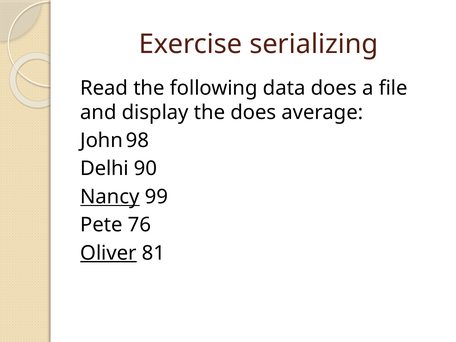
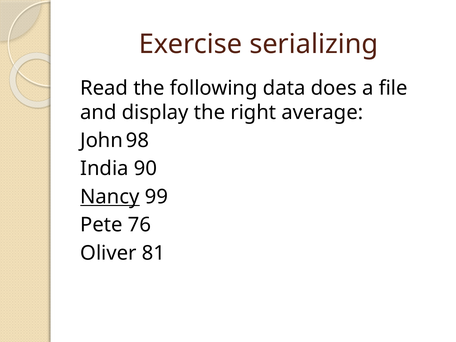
the does: does -> right (253, 112)
Delhi: Delhi -> India (104, 169)
Oliver underline: present -> none (108, 253)
